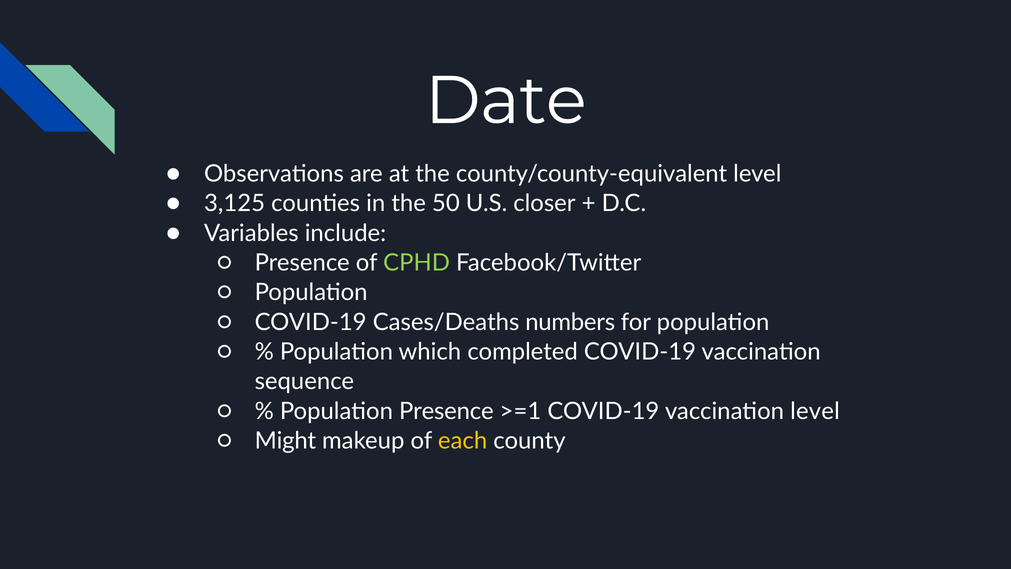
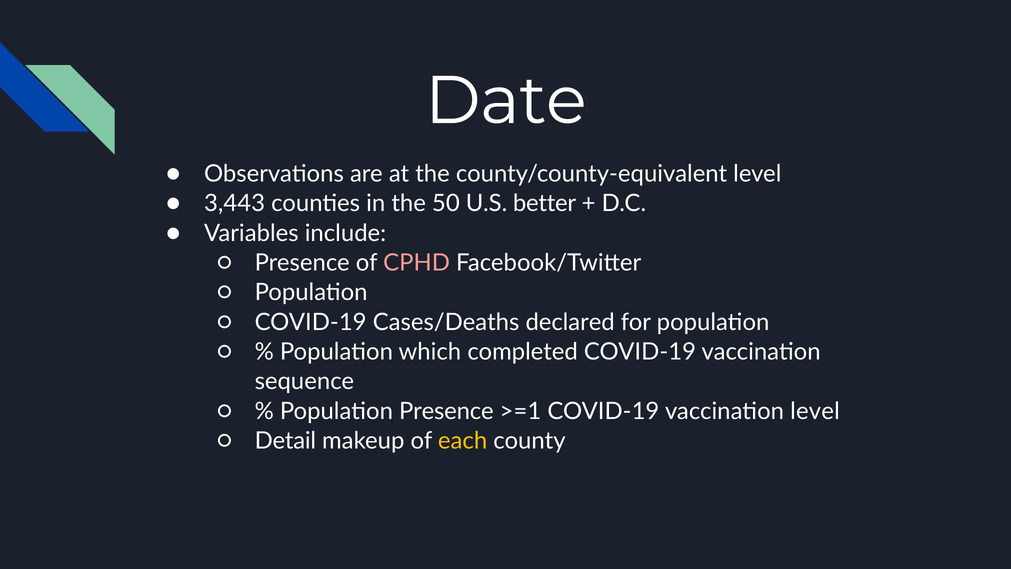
3,125: 3,125 -> 3,443 (235, 203)
closer: closer -> better (545, 203)
CPHD colour: light green -> pink (417, 263)
numbers: numbers -> declared (570, 322)
Might: Might -> Detail (285, 441)
